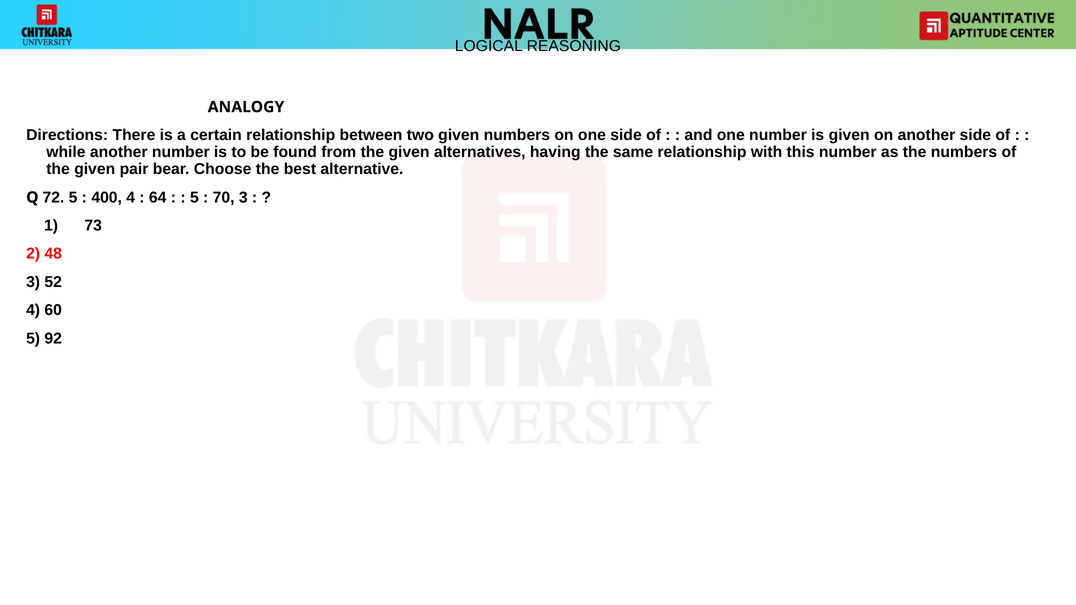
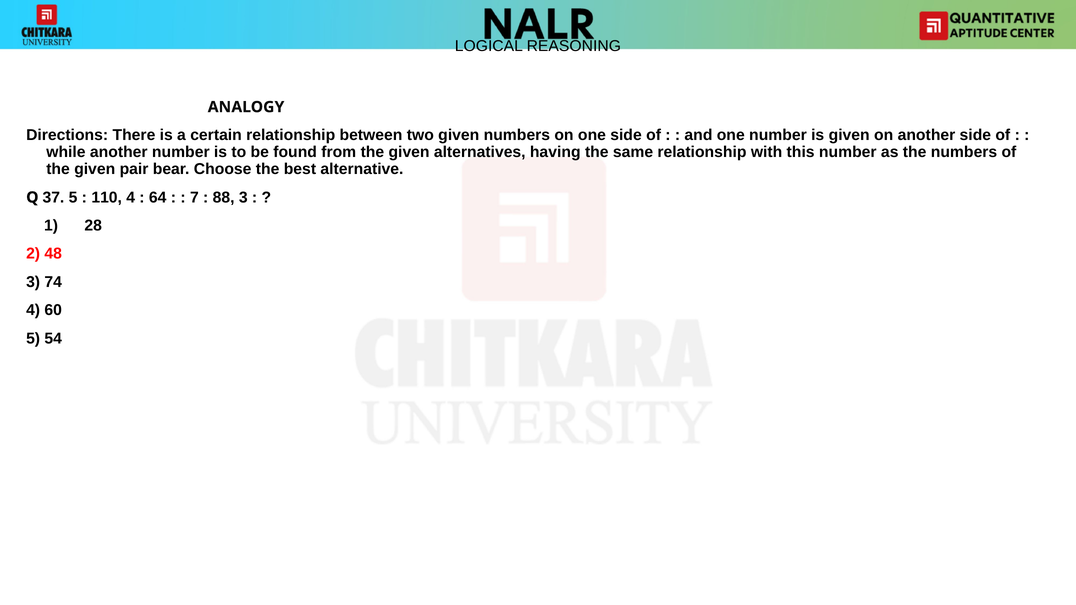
72: 72 -> 37 (53, 197)
400: 400 -> 110 (107, 197)
5: 5 -> 7 (194, 197)
70: 70 -> 88 (224, 197)
73: 73 -> 28 (93, 226)
52: 52 -> 74 (53, 282)
92: 92 -> 54 (53, 339)
